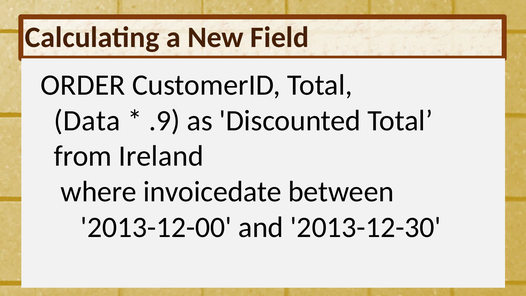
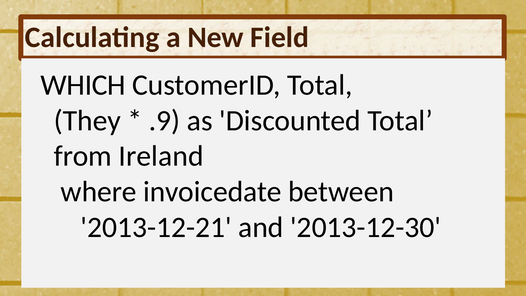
ORDER: ORDER -> WHICH (83, 85)
Data: Data -> They (87, 121)
2013-12-00: 2013-12-00 -> 2013-12-21 (156, 227)
